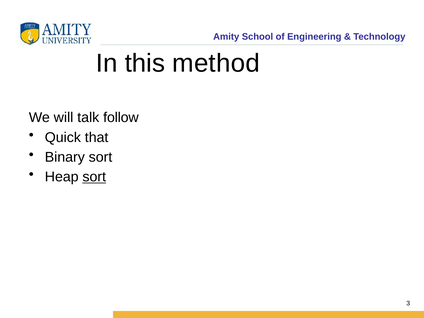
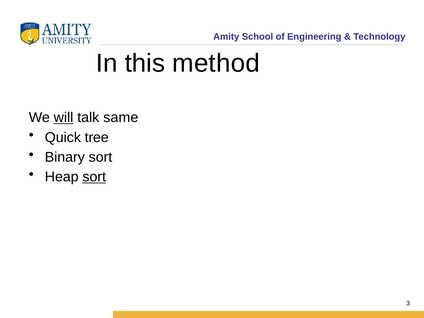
will underline: none -> present (64, 118)
follow: follow -> same (121, 118)
that: that -> tree (97, 137)
